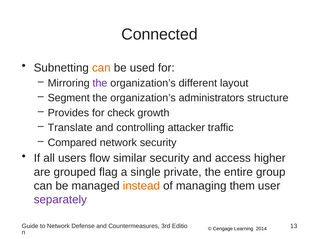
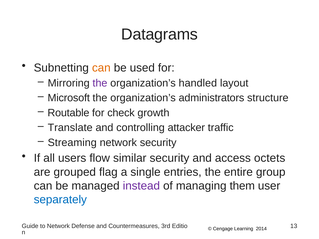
Connected: Connected -> Datagrams (160, 34)
different: different -> handled (198, 83)
Segment: Segment -> Microsoft (69, 98)
Provides: Provides -> Routable (68, 113)
Compared: Compared -> Streaming (72, 143)
higher: higher -> octets (270, 158)
private: private -> entries (183, 172)
instead colour: orange -> purple (141, 186)
separately colour: purple -> blue (60, 200)
